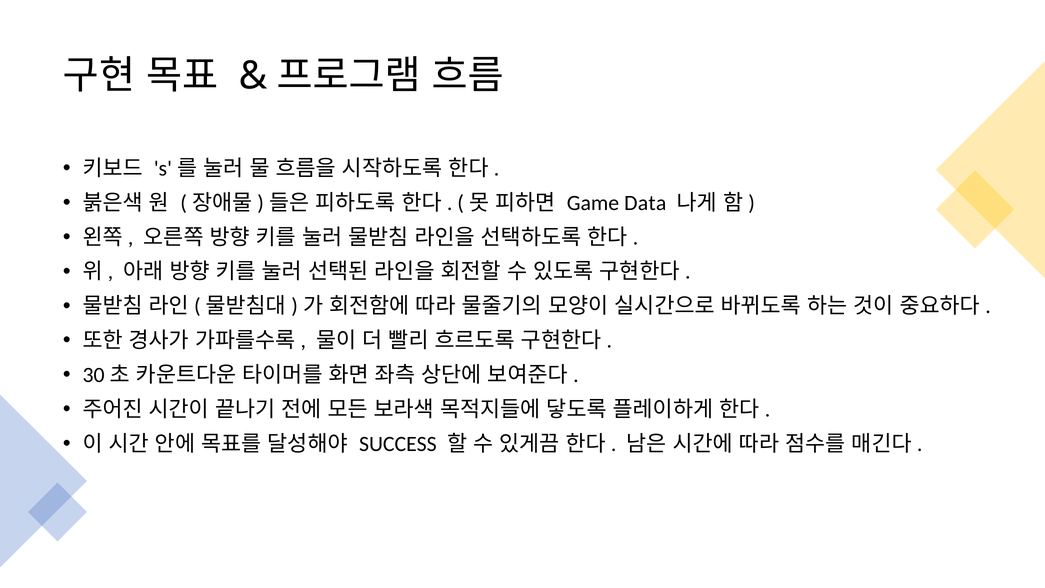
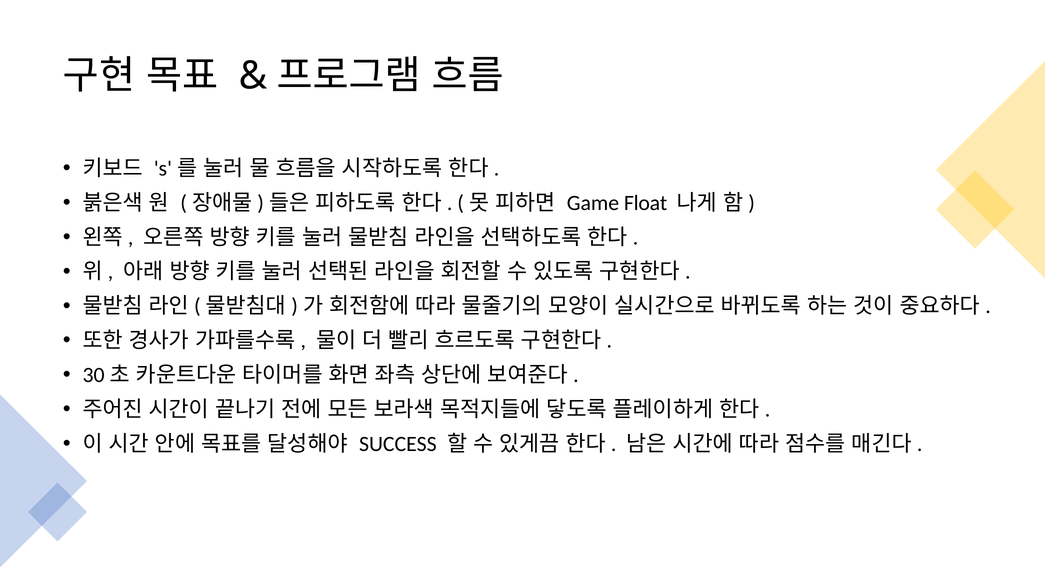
Data: Data -> Float (646, 203)
